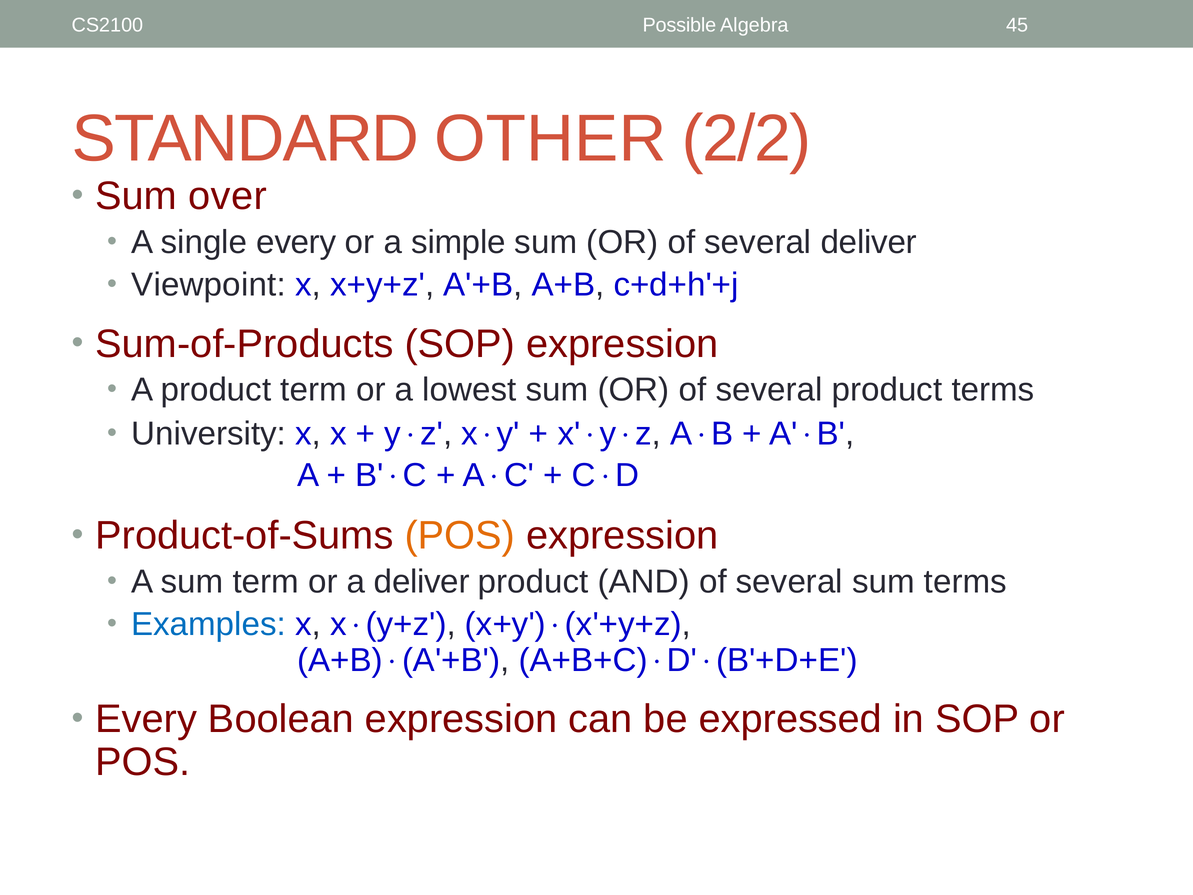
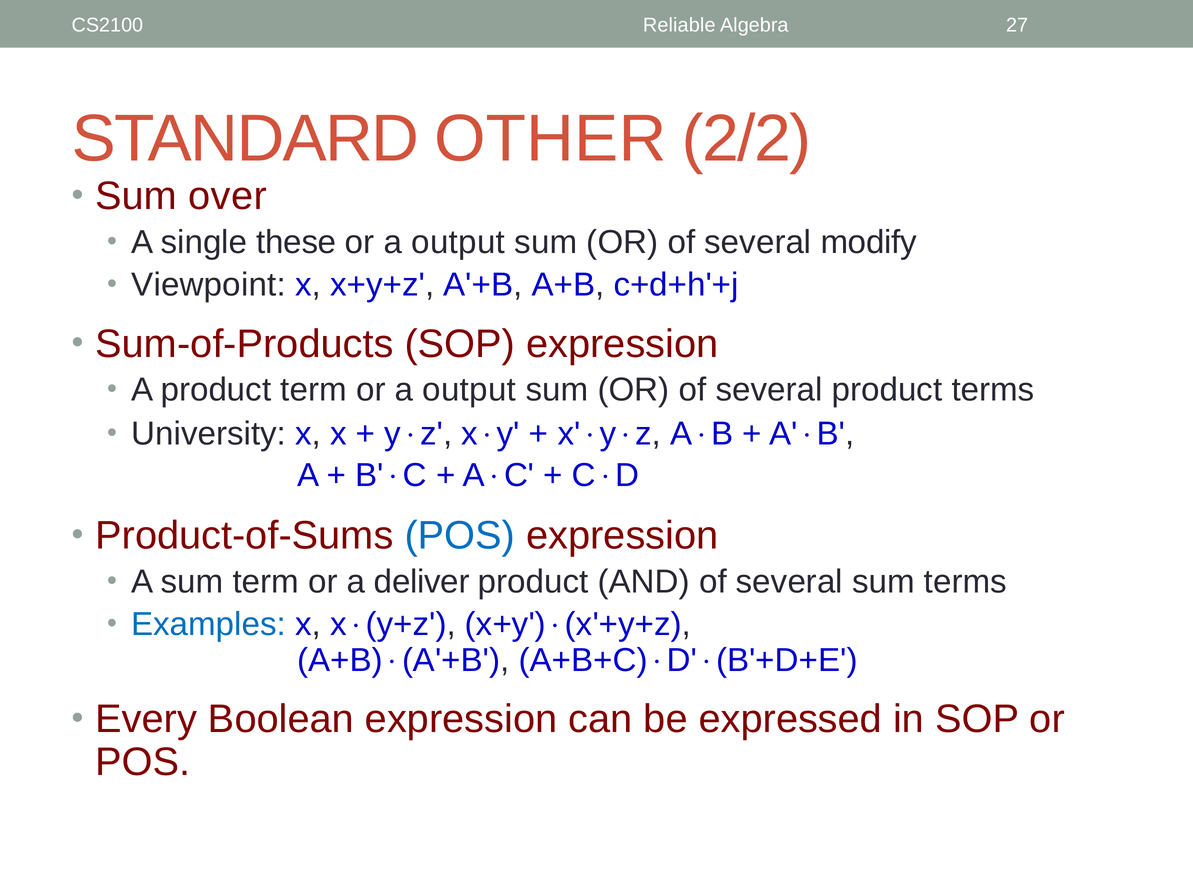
Possible: Possible -> Reliable (679, 25)
45: 45 -> 27 (1017, 25)
single every: every -> these (296, 242)
simple: simple -> output (458, 242)
several deliver: deliver -> modify (869, 242)
term or a lowest: lowest -> output (469, 390)
POS colour: orange -> blue (460, 536)
